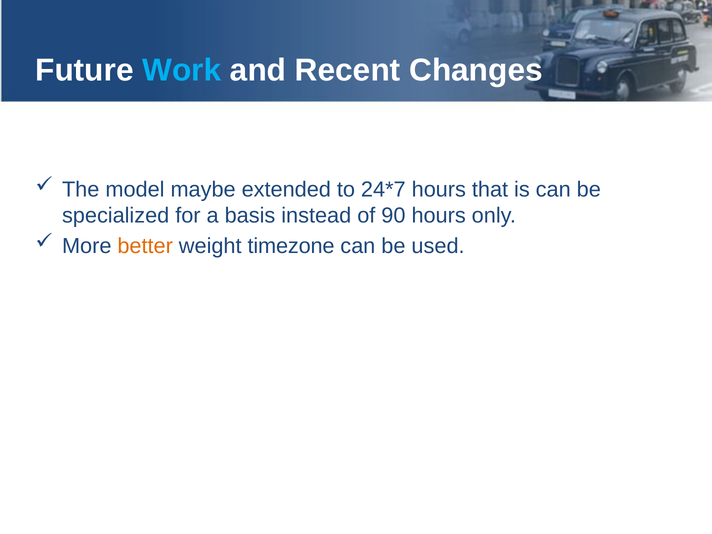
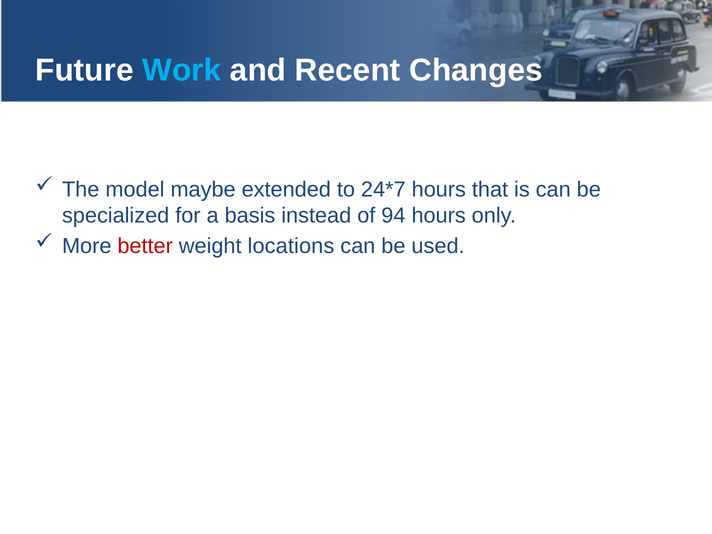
90: 90 -> 94 (393, 216)
better colour: orange -> red (145, 246)
timezone: timezone -> locations (291, 246)
